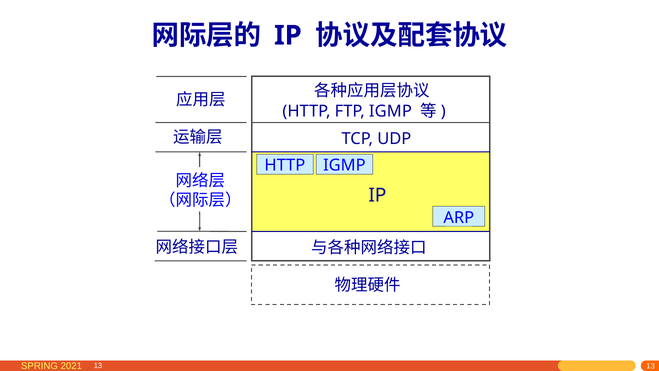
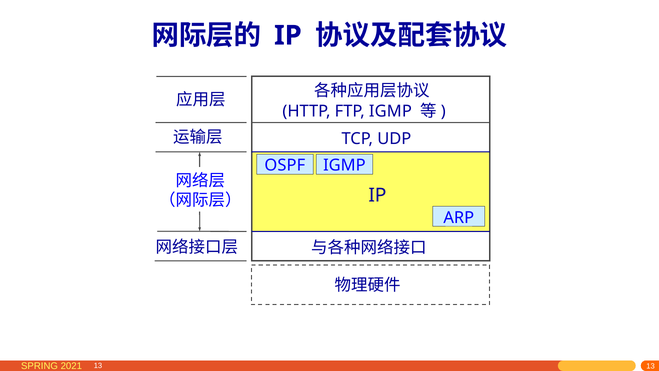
HTTP: HTTP -> OSPF (285, 165)
